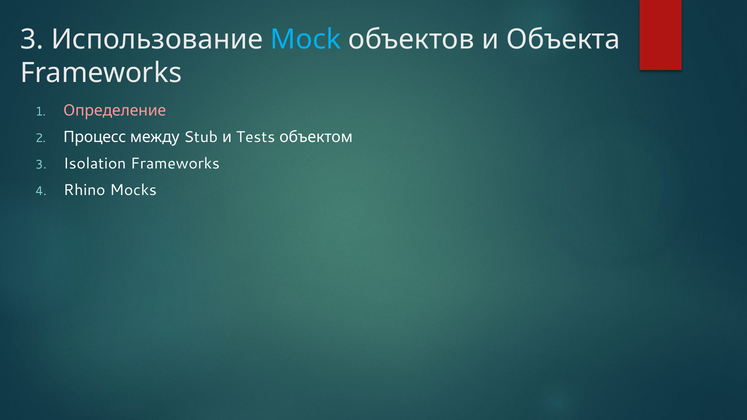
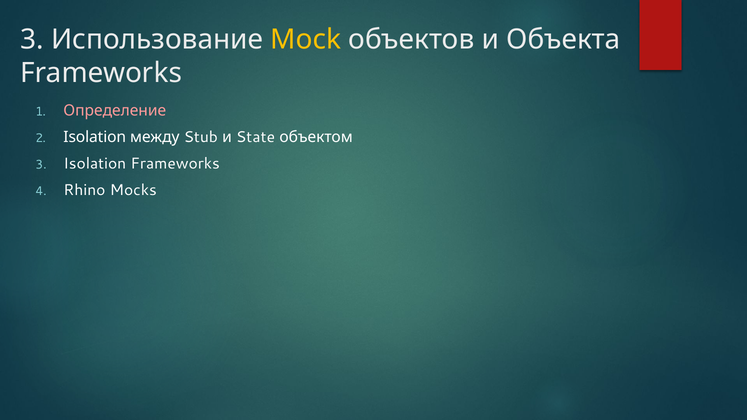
Mock colour: light blue -> yellow (306, 39)
Процесс: Процесс -> Isolation (95, 137)
Tests: Tests -> State (255, 137)
